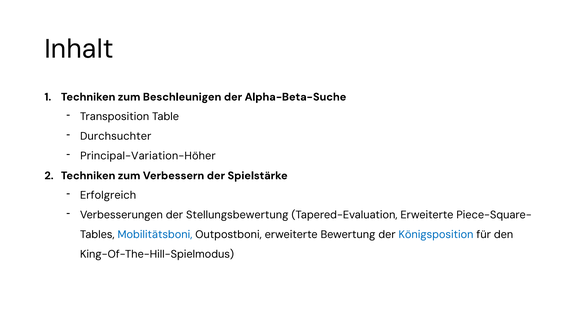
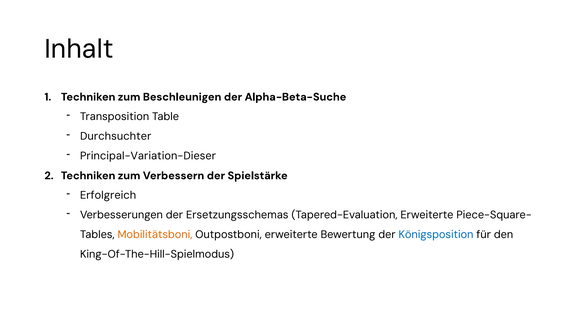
Principal-Variation-Höher: Principal-Variation-Höher -> Principal-Variation-Dieser (148, 156)
Stellungsbewertung: Stellungsbewertung -> Ersetzungsschemas (237, 215)
Mobilitätsboni colour: blue -> orange (155, 235)
